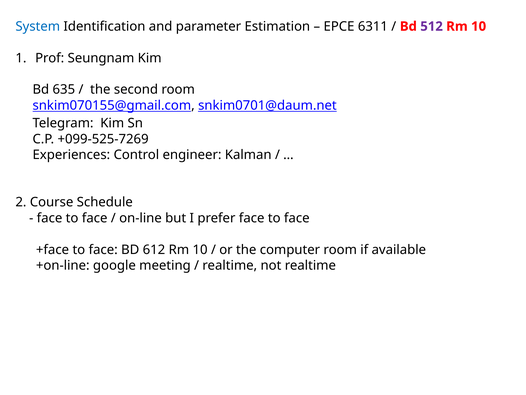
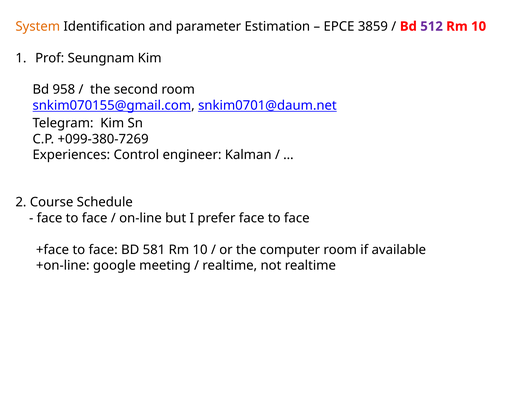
System colour: blue -> orange (38, 26)
6311: 6311 -> 3859 (373, 26)
635: 635 -> 958 (64, 89)
+099-525-7269: +099-525-7269 -> +099-380-7269 (103, 139)
612: 612 -> 581 (154, 249)
